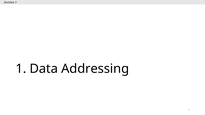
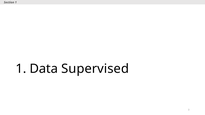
Addressing: Addressing -> Supervised (95, 69)
